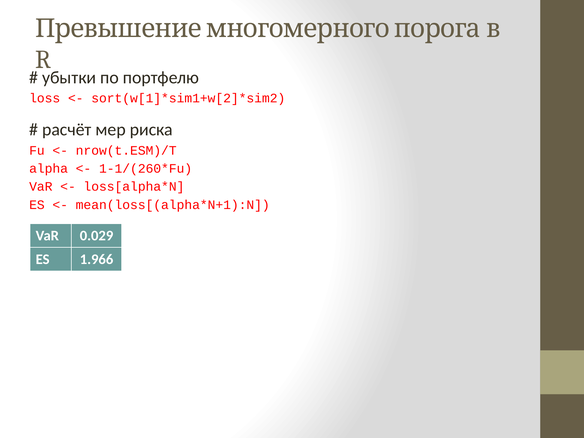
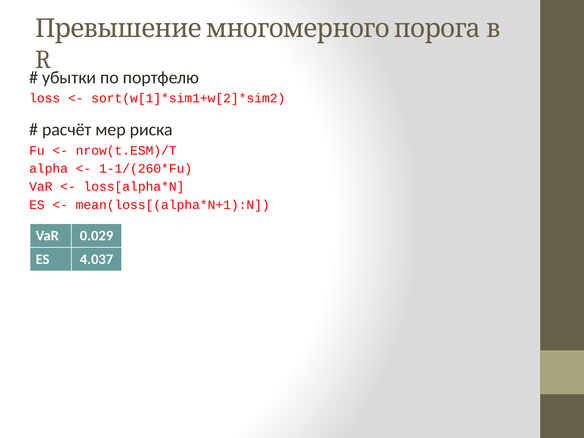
1.966: 1.966 -> 4.037 (97, 259)
